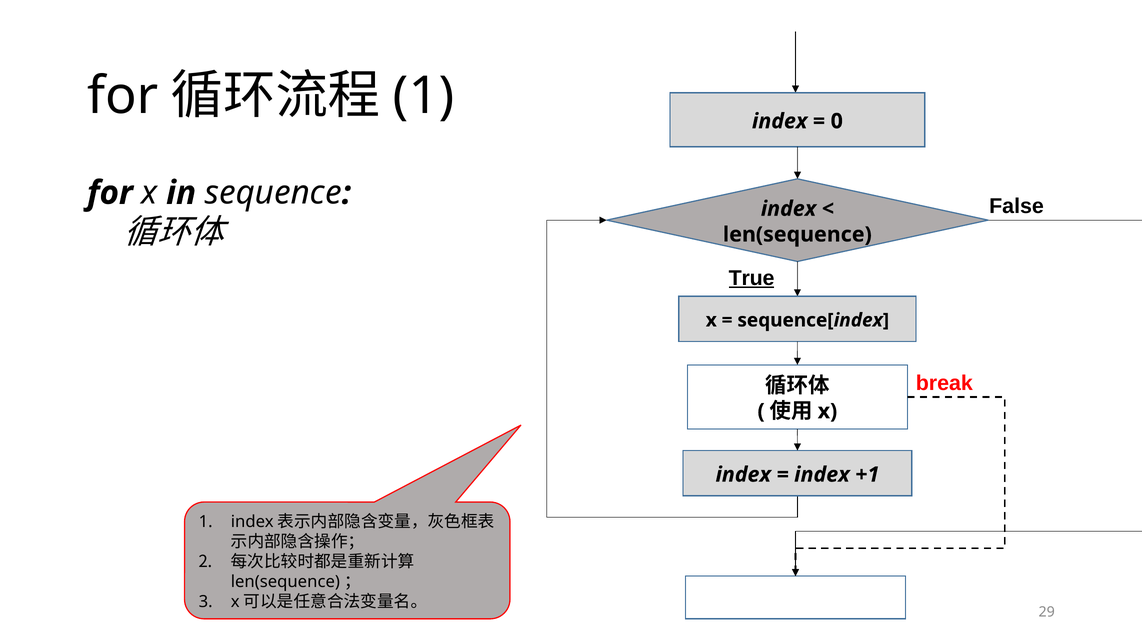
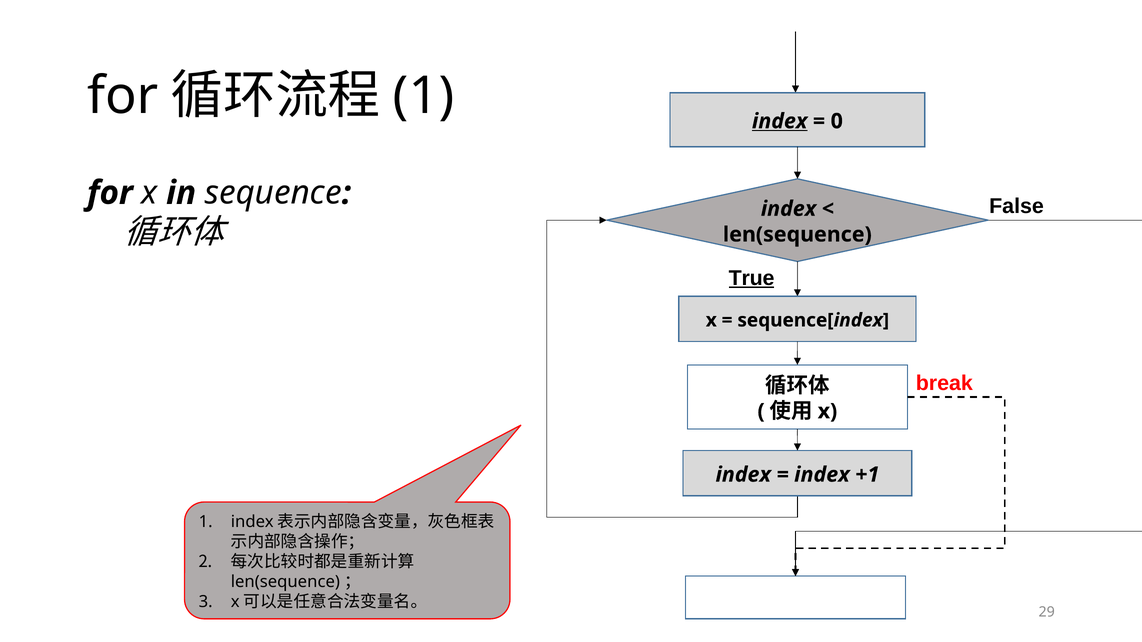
index underline: none -> present (780, 121)
